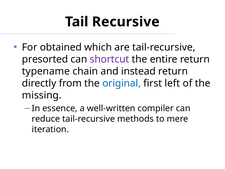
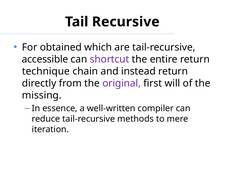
presorted: presorted -> accessible (45, 59)
typename: typename -> technique (46, 71)
original colour: blue -> purple (122, 83)
left: left -> will (172, 83)
